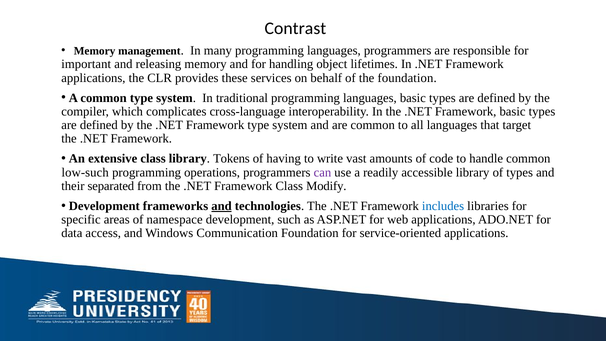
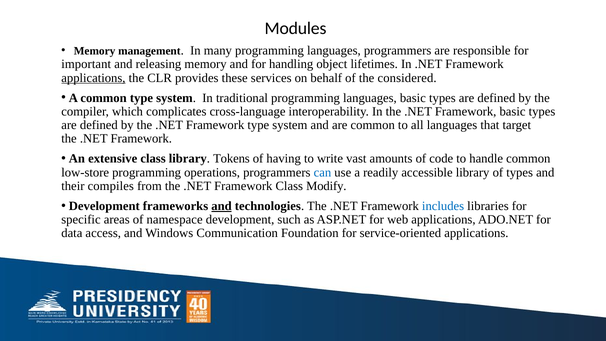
Contrast: Contrast -> Modules (296, 28)
applications underline: none -> present (93, 78)
the foundation: foundation -> considered (407, 78)
low-such: low-such -> low-store (85, 172)
can colour: purple -> blue (322, 172)
separated: separated -> compiles (111, 186)
